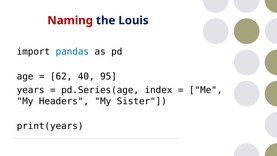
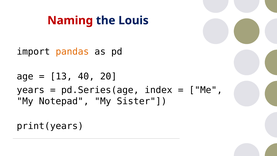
pandas colour: blue -> orange (72, 52)
62: 62 -> 13 (61, 76)
95: 95 -> 20 (108, 76)
Headers: Headers -> Notepad (64, 101)
